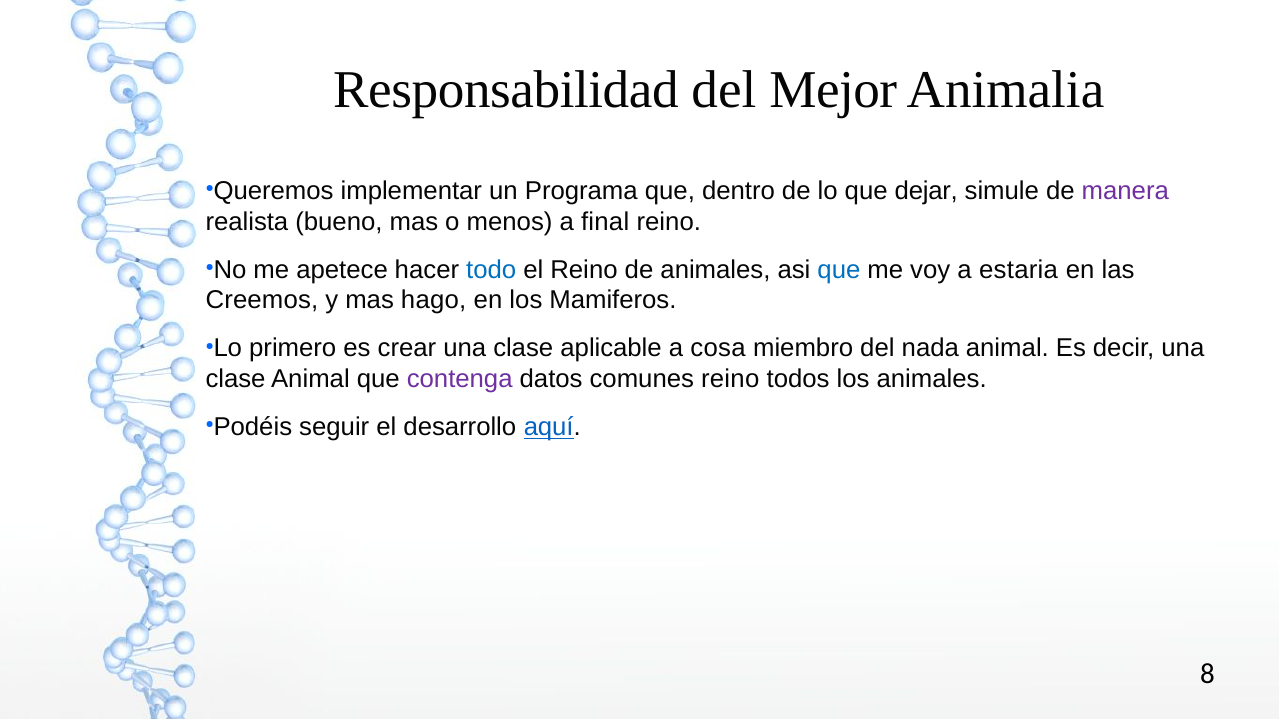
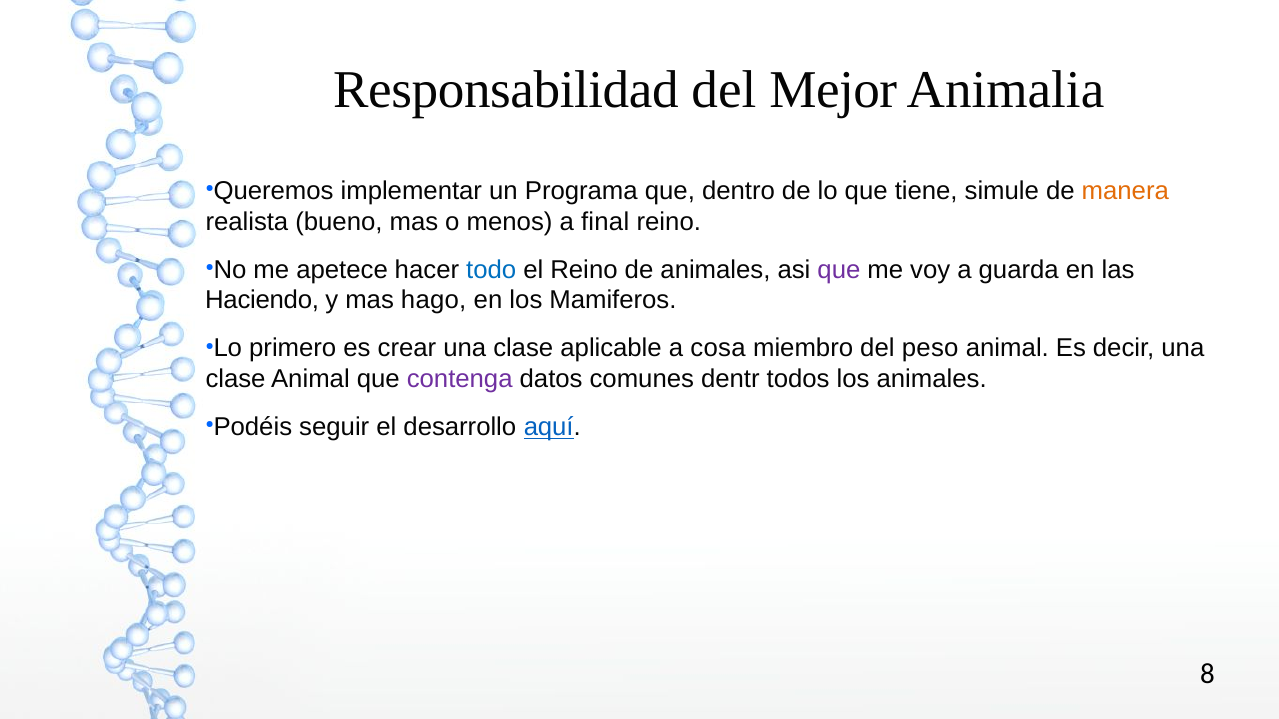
dejar: dejar -> tiene (926, 191)
manera colour: purple -> orange (1125, 191)
que colour: blue -> purple (839, 270)
estaria: estaria -> guarda (1019, 270)
Creemos: Creemos -> Haciendo (262, 301)
nada: nada -> peso (930, 349)
comunes reino: reino -> dentr (730, 380)
